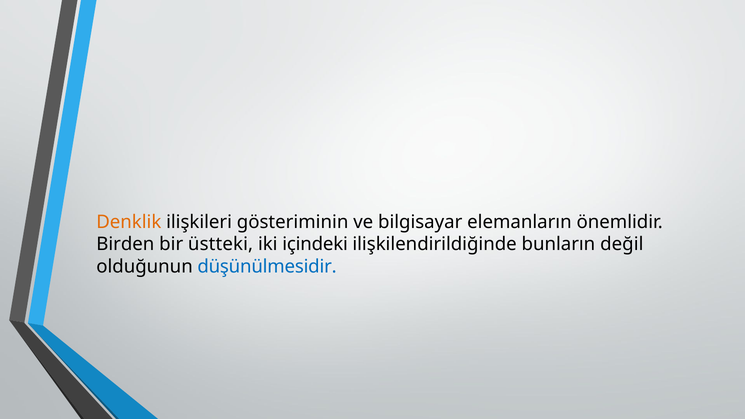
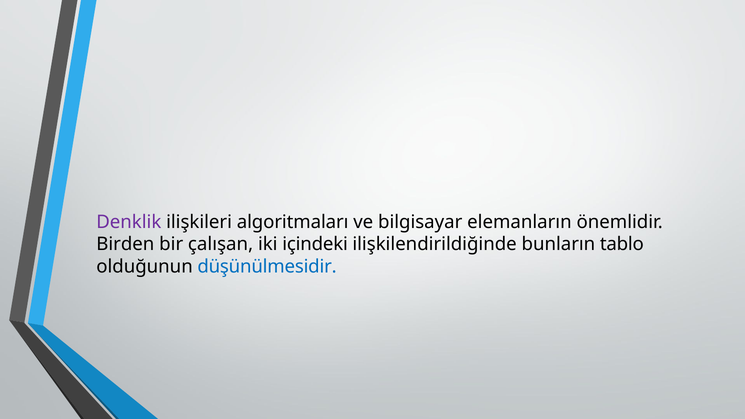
Denklik colour: orange -> purple (129, 222)
gösteriminin: gösteriminin -> algoritmaları (293, 222)
üstteki: üstteki -> çalışan (221, 244)
değil: değil -> tablo (622, 244)
